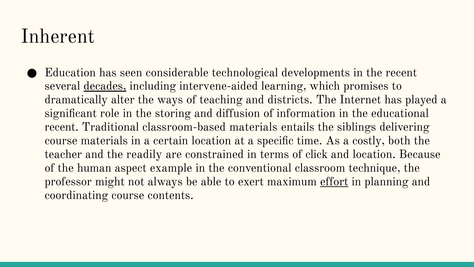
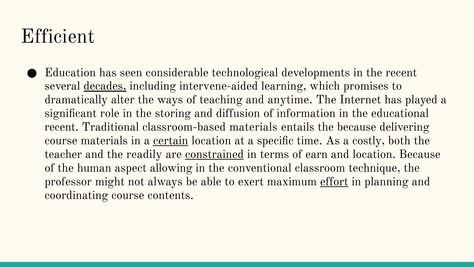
Inherent: Inherent -> Efficient (58, 36)
districts: districts -> anytime (290, 100)
the siblings: siblings -> because (357, 127)
certain underline: none -> present (171, 140)
constrained underline: none -> present (214, 154)
click: click -> earn (317, 154)
example: example -> allowing (171, 168)
